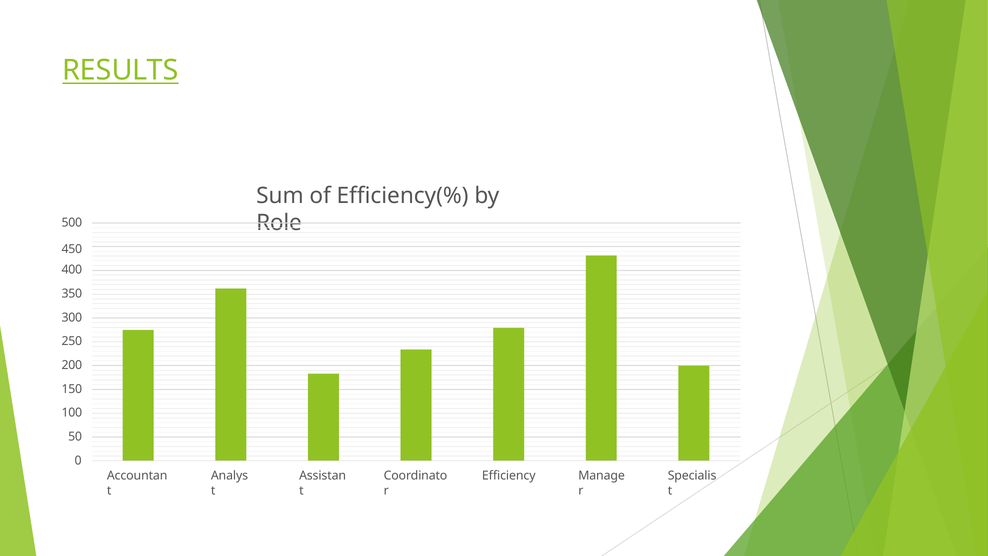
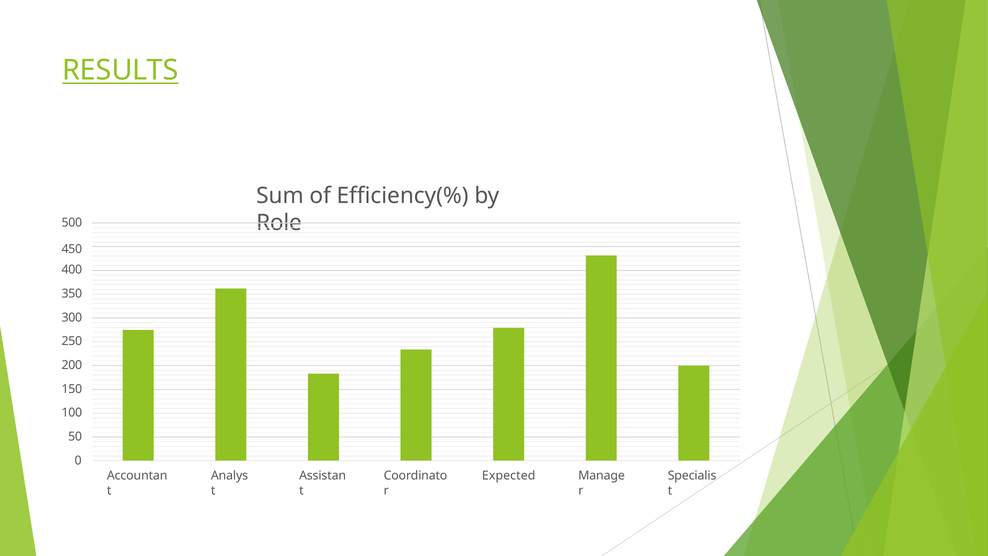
Efficiency: Efficiency -> Expected (509, 476)
